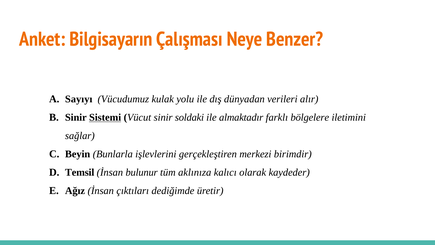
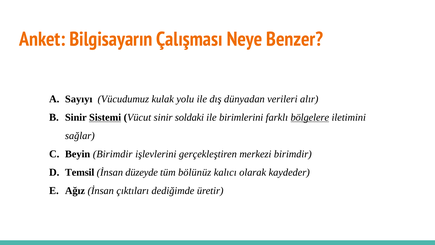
almaktadır: almaktadır -> birimlerini (241, 117)
bölgelere underline: none -> present (310, 117)
Beyin Bunlarla: Bunlarla -> Birimdir (113, 154)
bulunur: bulunur -> düzeyde (142, 172)
aklınıza: aklınıza -> bölünüz (195, 172)
